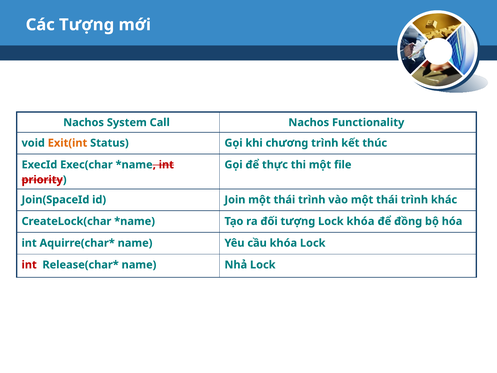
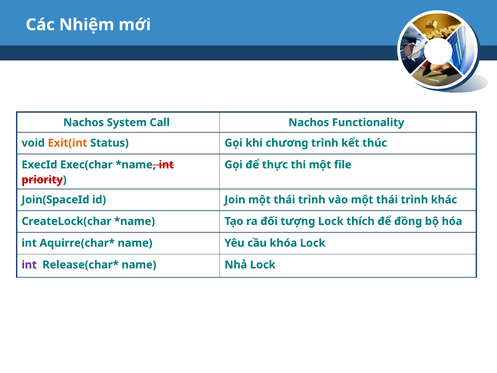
Các Tượng: Tượng -> Nhiệm (87, 25)
khóa: khóa -> thích (361, 221)
int colour: red -> purple (29, 265)
